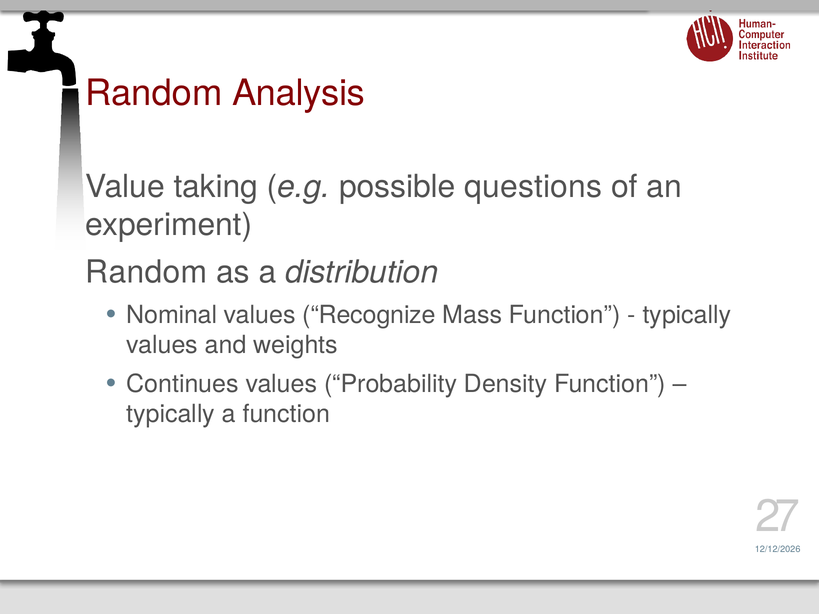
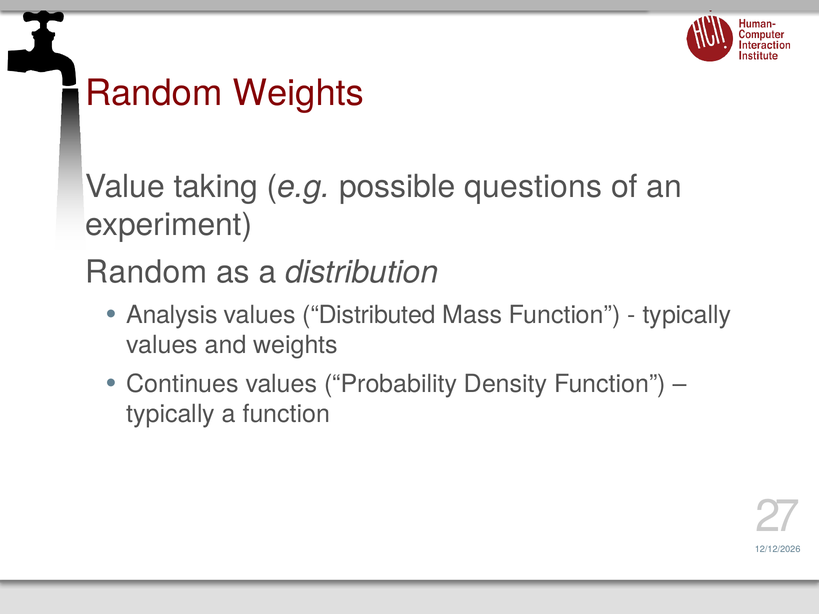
Random Analysis: Analysis -> Weights (298, 93)
Nominal: Nominal -> Analysis (172, 315)
Recognize: Recognize -> Distributed (369, 315)
